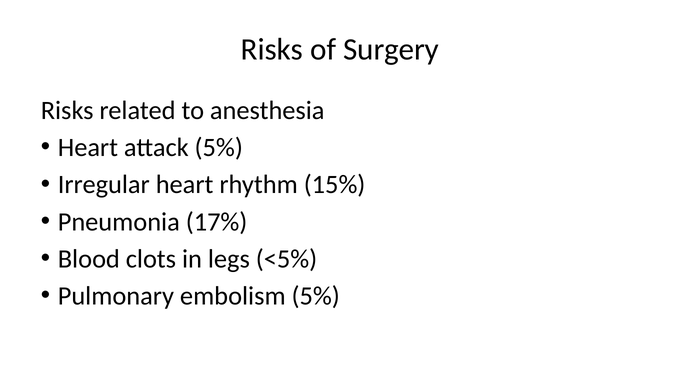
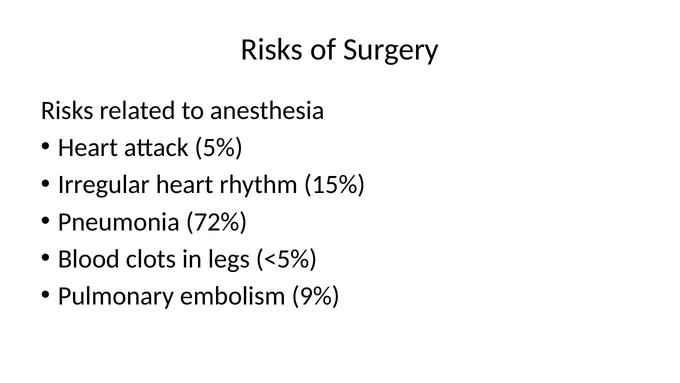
17%: 17% -> 72% (217, 222)
embolism 5%: 5% -> 9% (316, 296)
